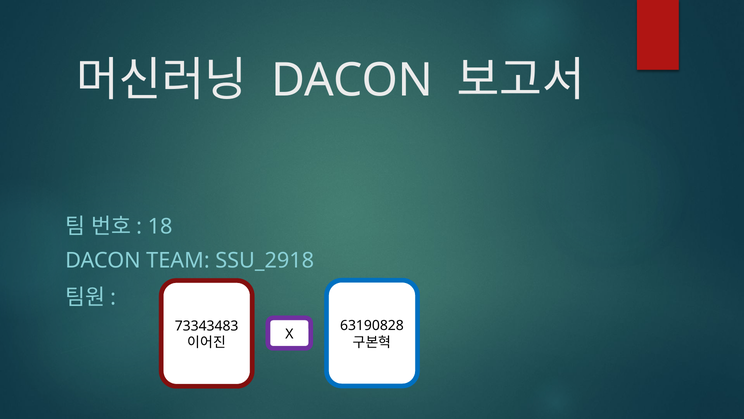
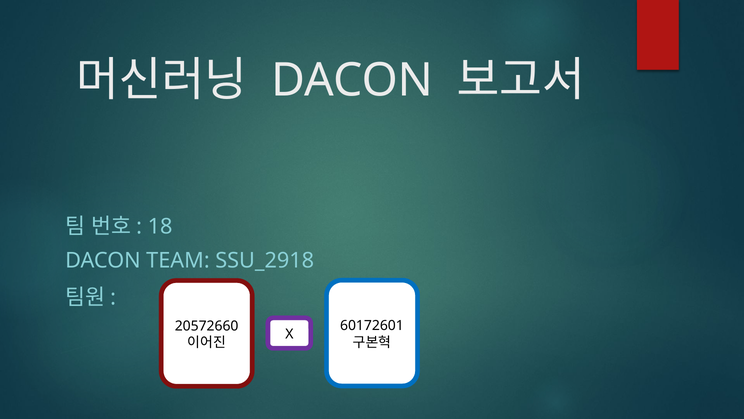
63190828: 63190828 -> 60172601 (372, 325)
73343483: 73343483 -> 20572660 (207, 326)
